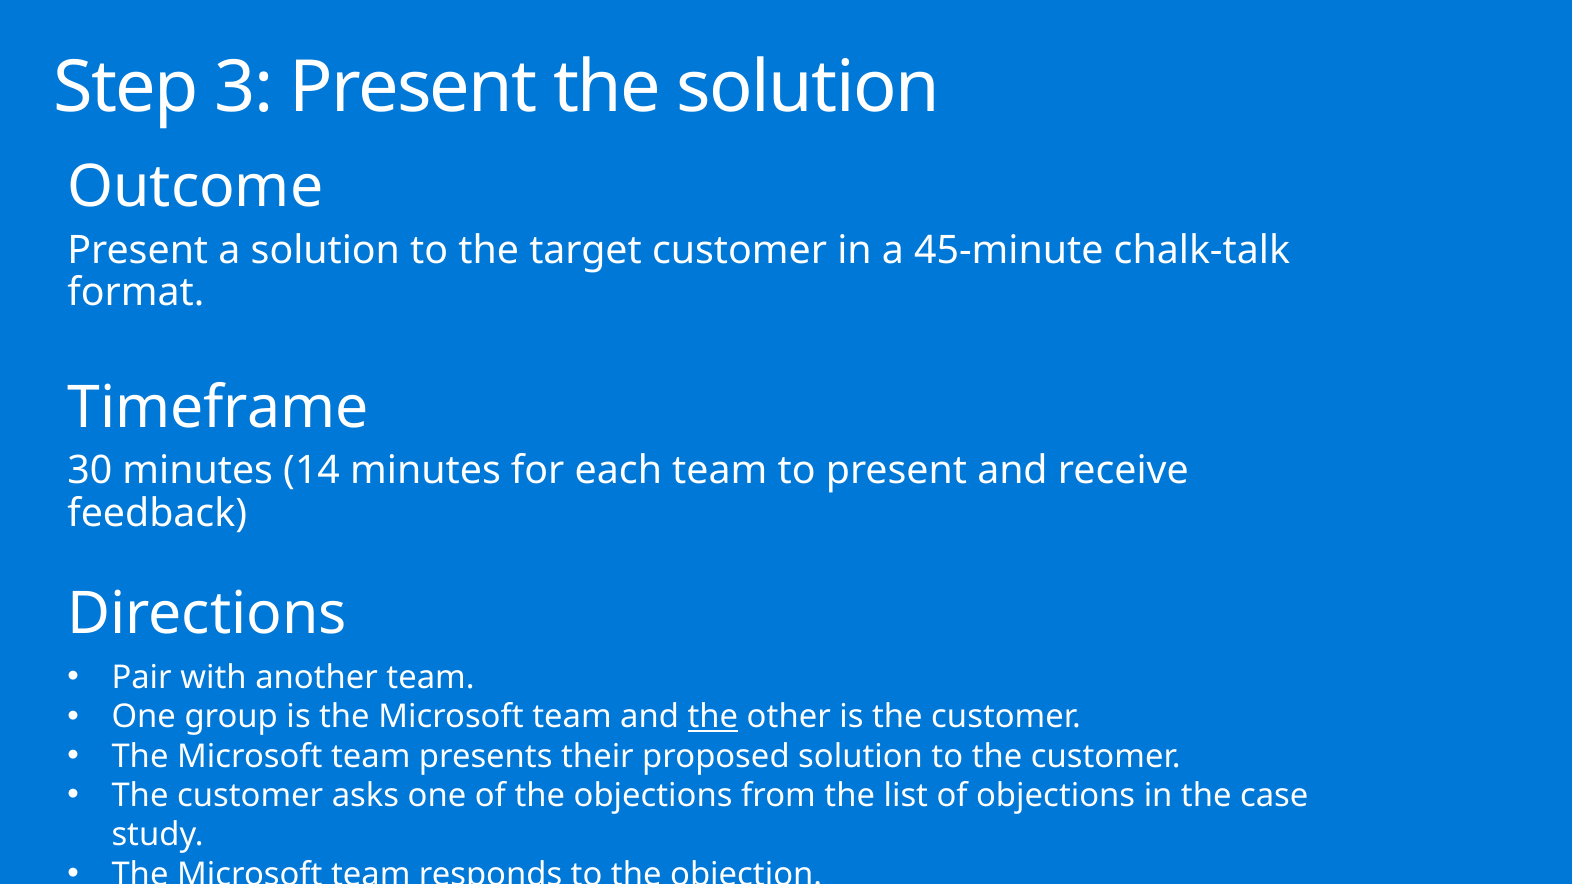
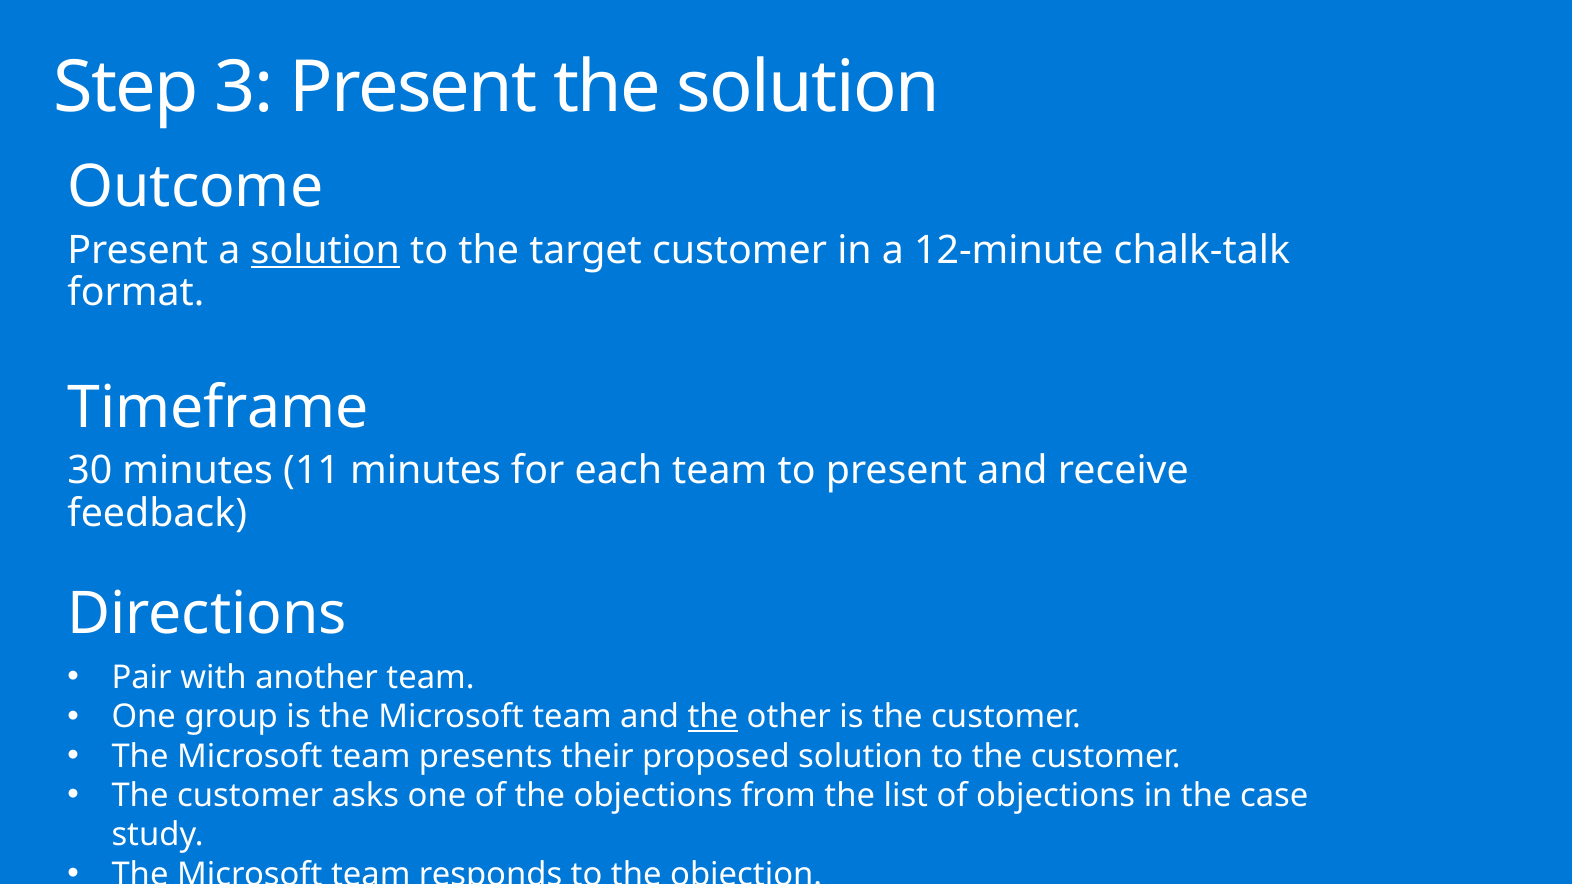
solution underline: none -> present (325, 250)
45-minute: 45-minute -> 12-minute (1009, 250)
14: 14 -> 11 (312, 471)
